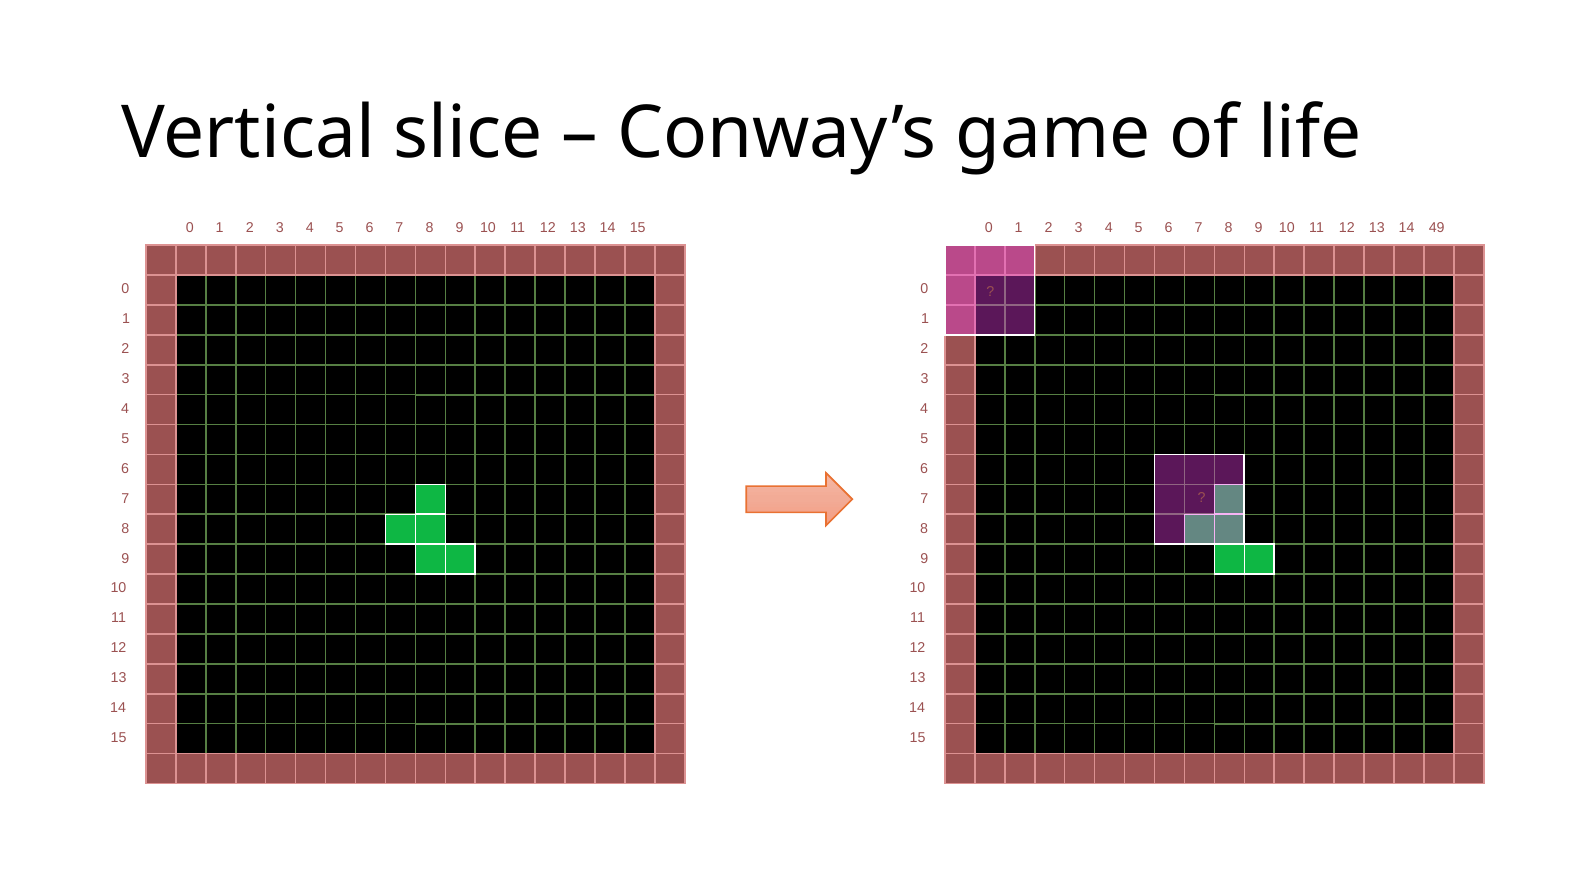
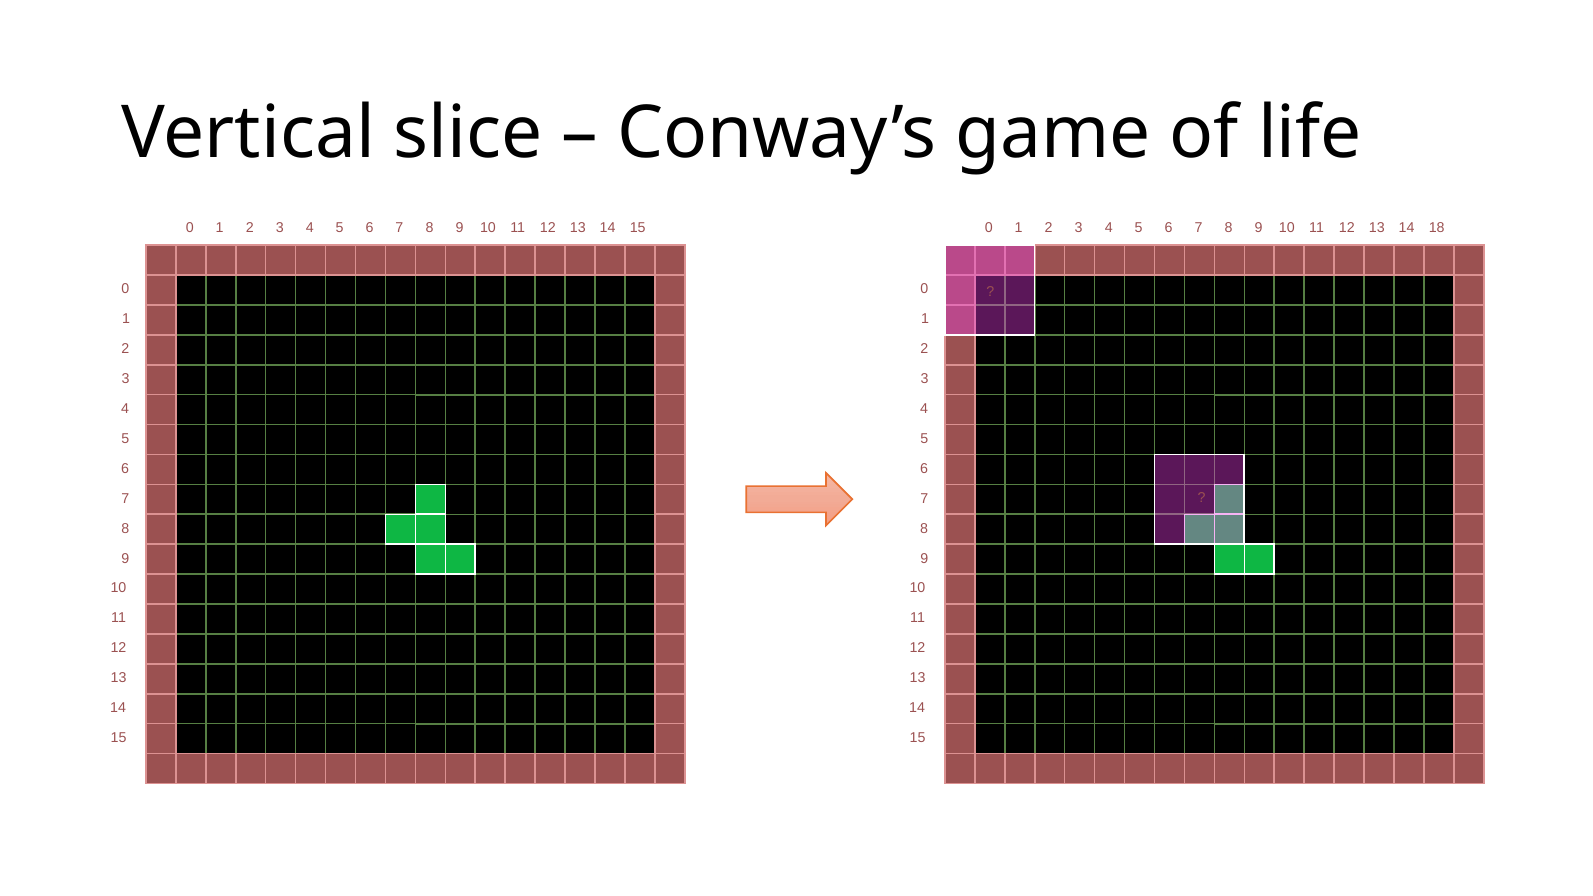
49: 49 -> 18 (1437, 228)
